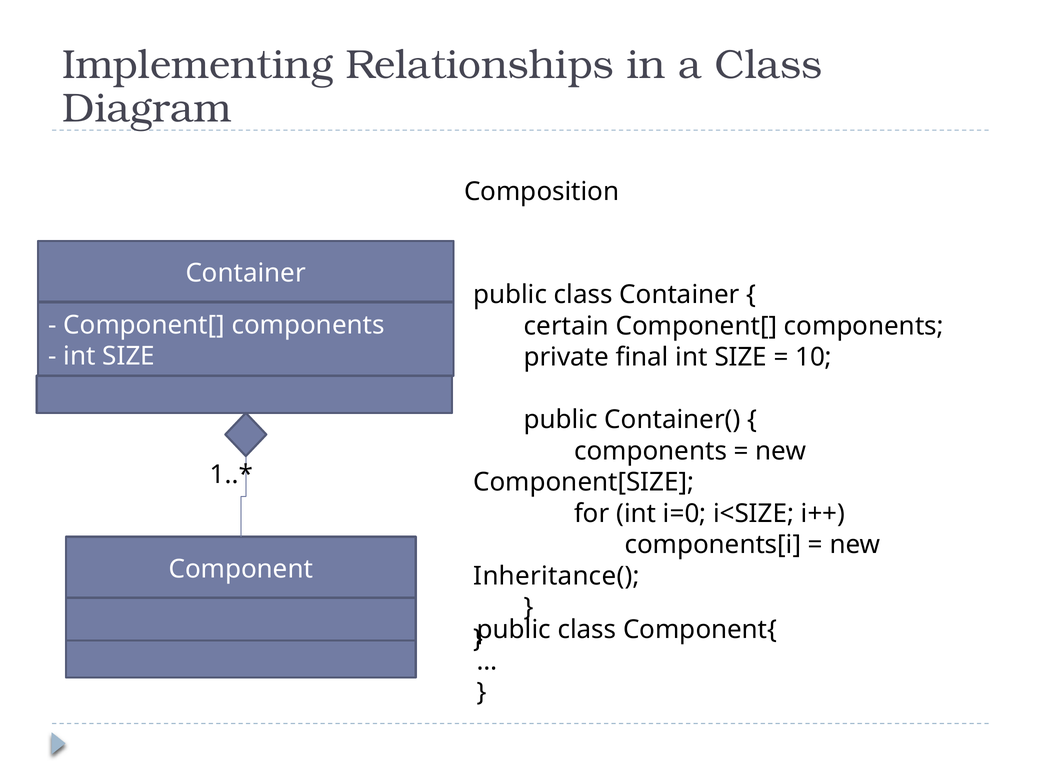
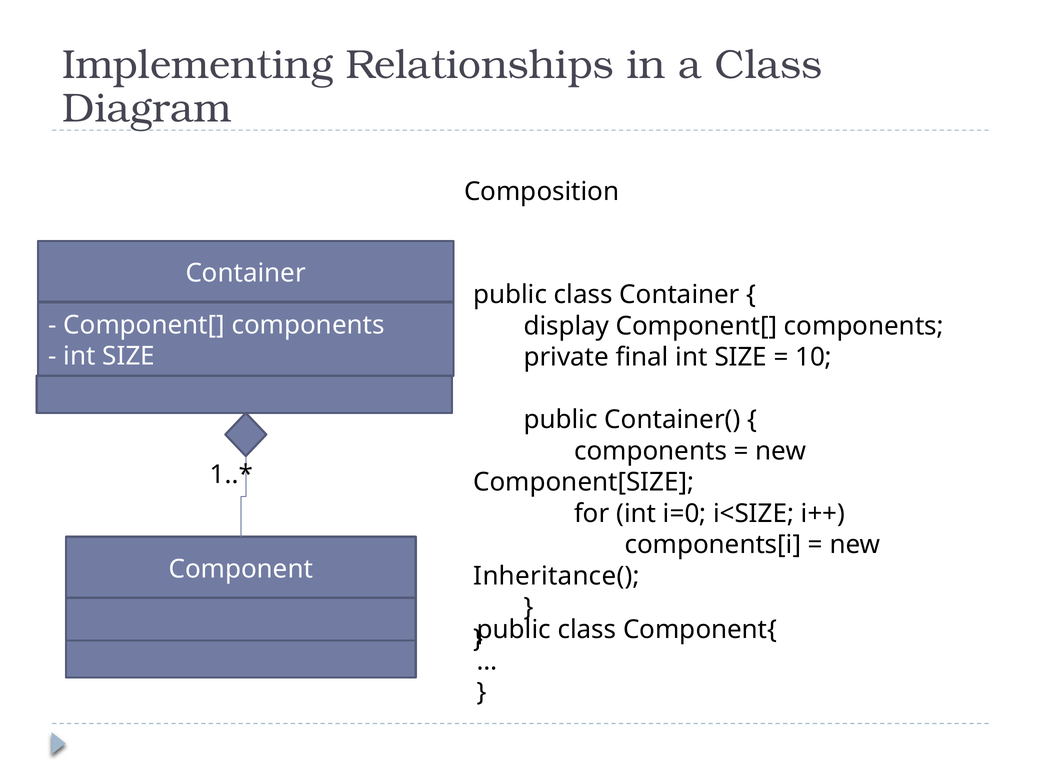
certain: certain -> display (566, 326)
